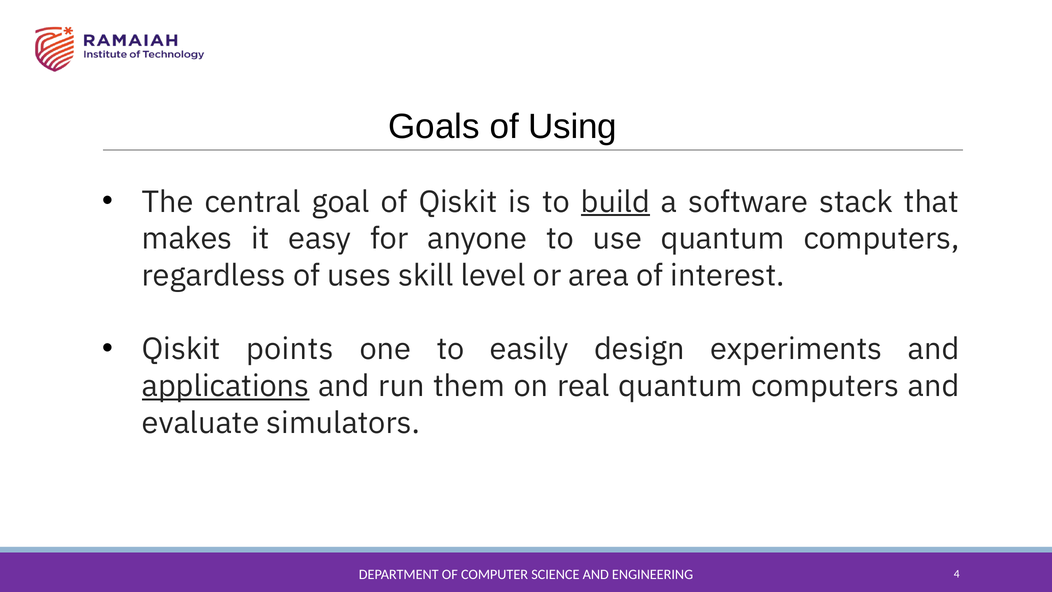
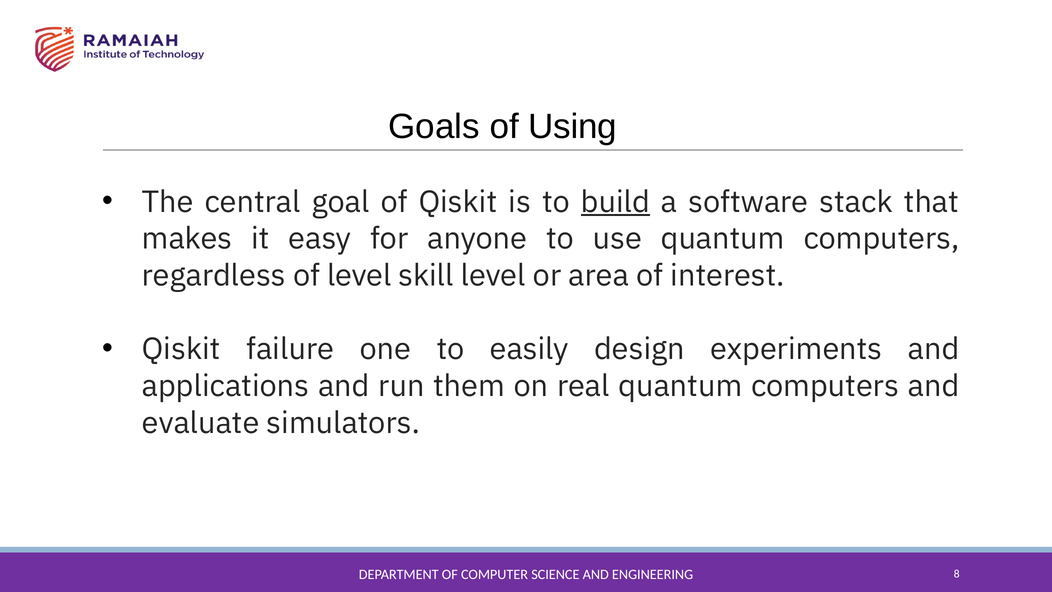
of uses: uses -> level (359, 275)
points: points -> failure (290, 349)
applications underline: present -> none (226, 386)
4: 4 -> 8 (957, 574)
